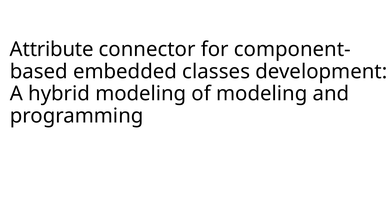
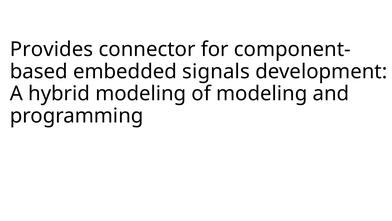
Attribute: Attribute -> Provides (52, 49)
classes: classes -> signals (216, 71)
